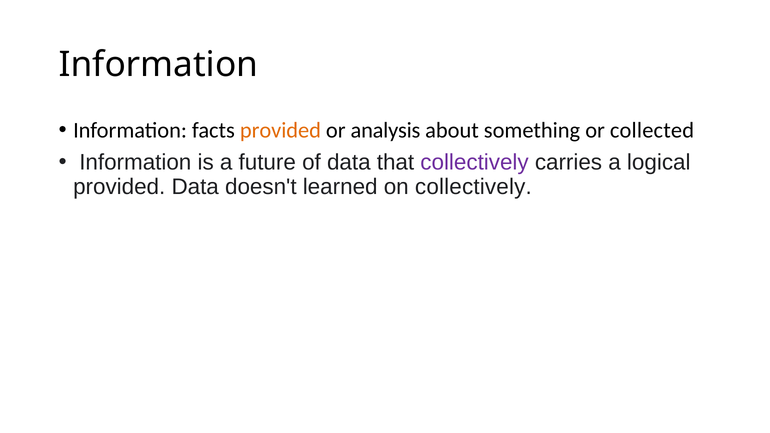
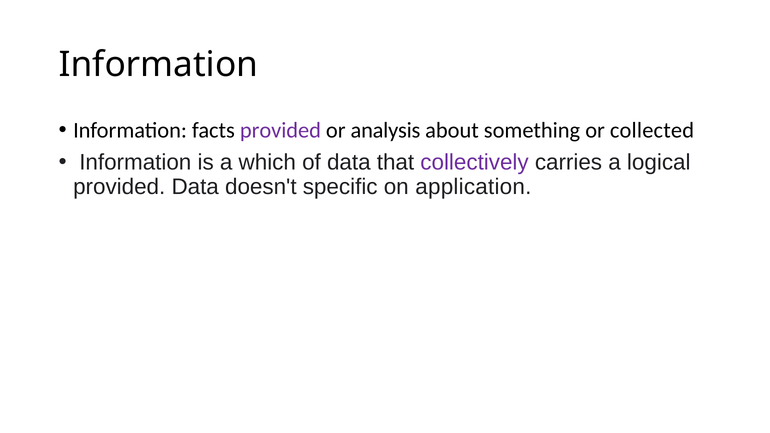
provided colour: orange -> purple (280, 130)
future: future -> which (267, 162)
learned: learned -> specific (340, 187)
on collectively: collectively -> application (473, 187)
